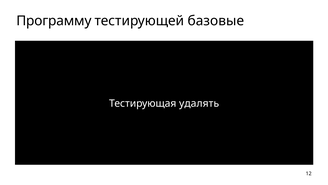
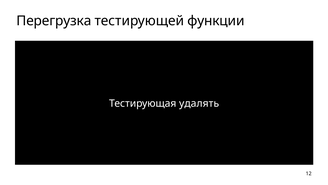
Программу: Программу -> Перегрузка (54, 21)
базовые: базовые -> функции (216, 21)
